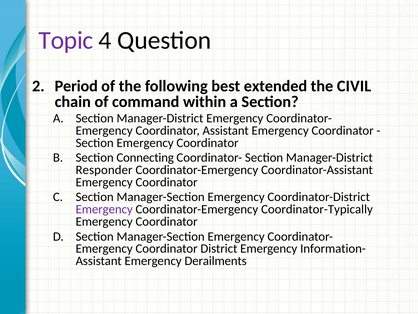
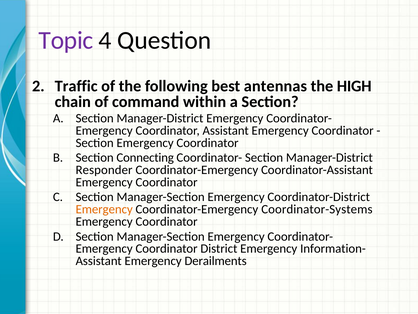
Period: Period -> Traffic (76, 86)
extended: extended -> antennas (275, 86)
CIVIL: CIVIL -> HIGH (354, 86)
Emergency colour: purple -> orange (104, 209)
Coordinator-Typically: Coordinator-Typically -> Coordinator-Systems (317, 209)
